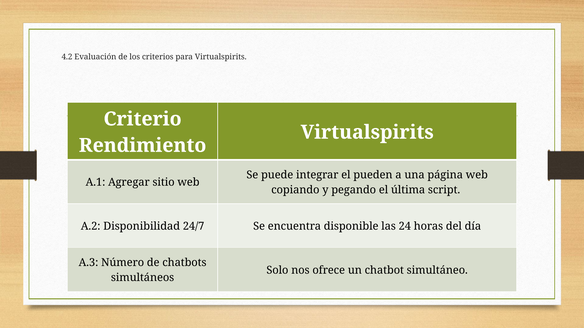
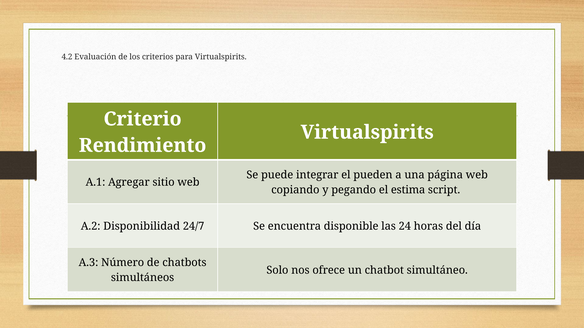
última: última -> estima (408, 190)
